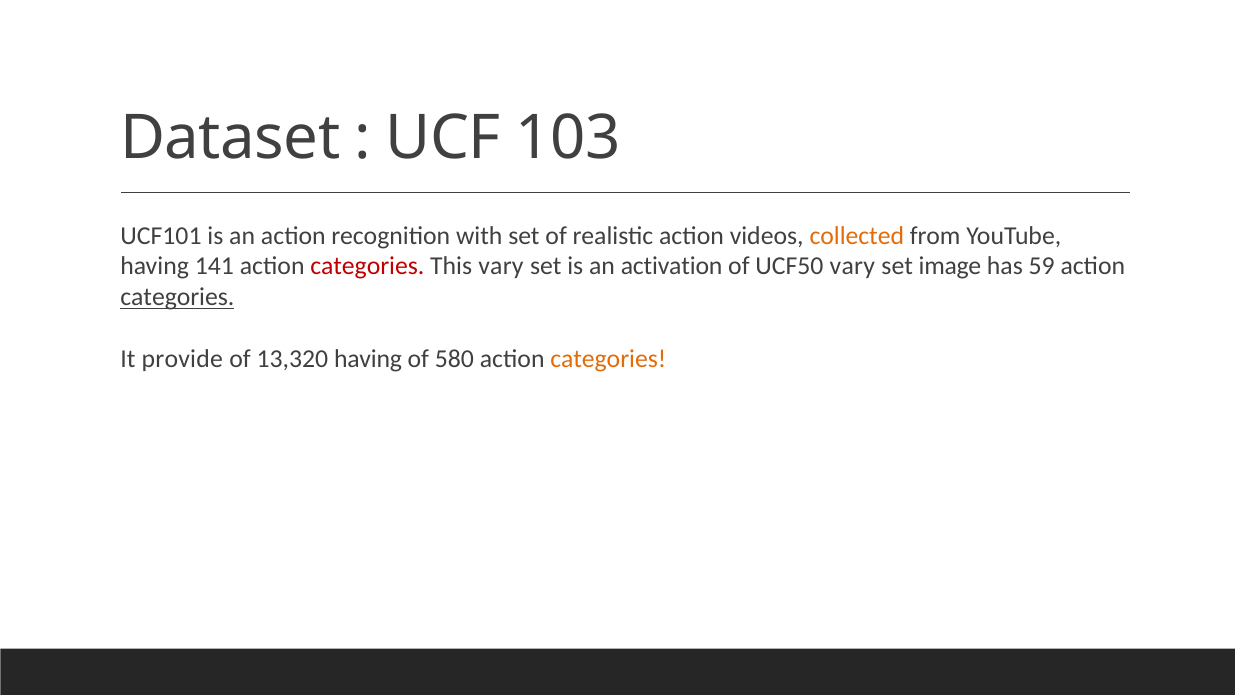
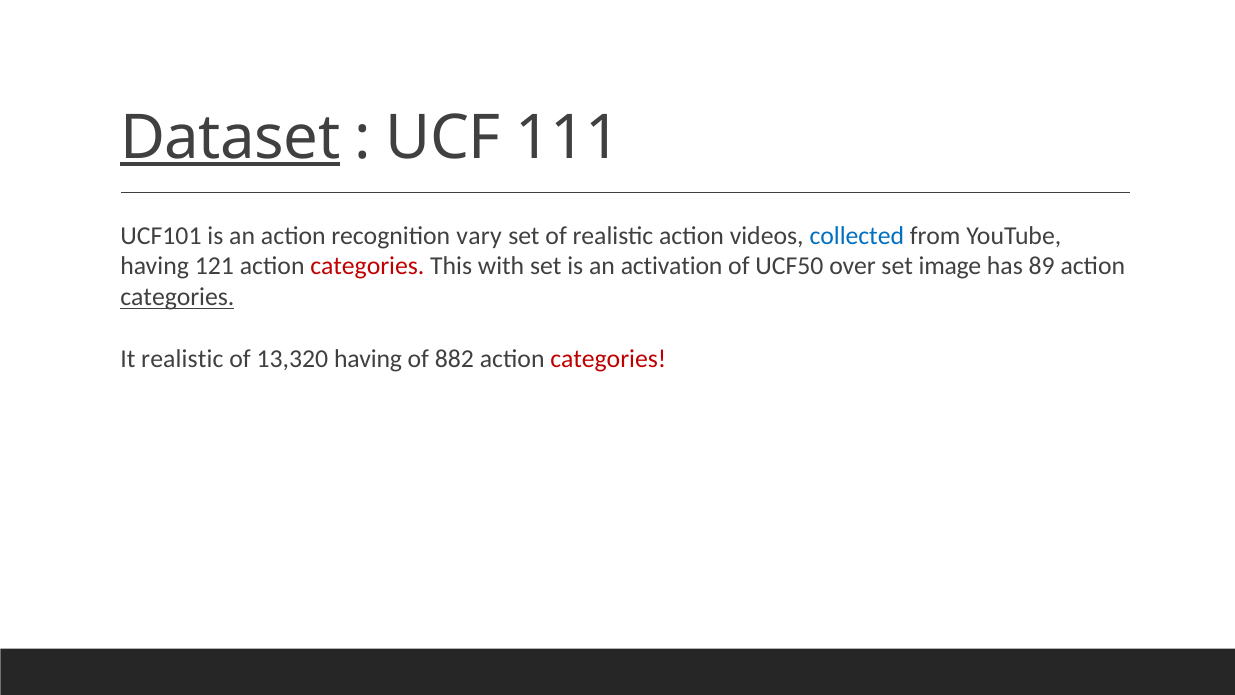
Dataset underline: none -> present (230, 138)
103: 103 -> 111 (568, 138)
with: with -> vary (479, 235)
collected colour: orange -> blue (857, 235)
141: 141 -> 121 (214, 266)
This vary: vary -> with (501, 266)
UCF50 vary: vary -> over (853, 266)
59: 59 -> 89 (1042, 266)
It provide: provide -> realistic (182, 359)
580: 580 -> 882 (454, 359)
categories colour: orange -> red (608, 359)
